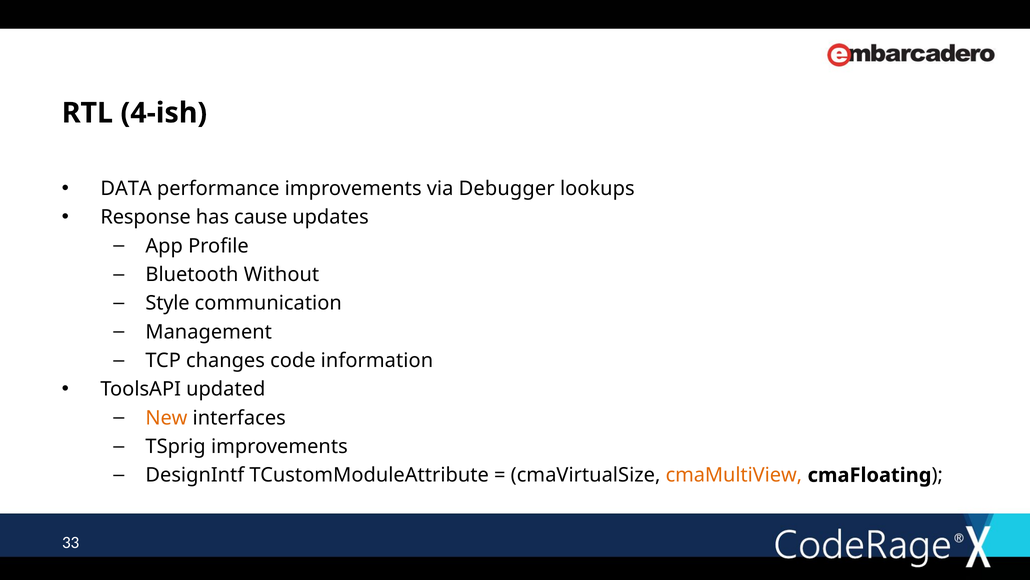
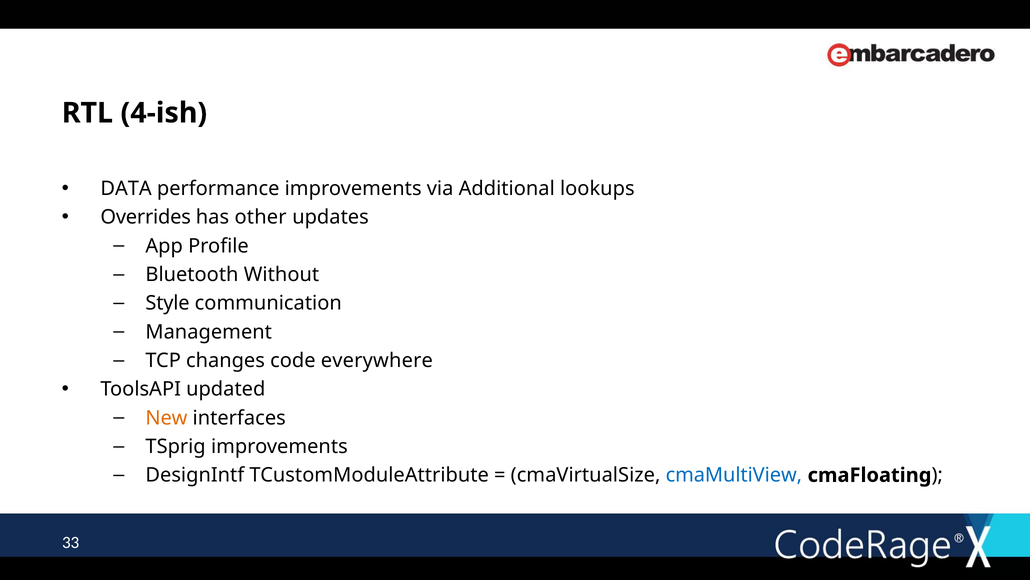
Debugger: Debugger -> Additional (507, 188)
Response: Response -> Overrides (146, 217)
cause: cause -> other (261, 217)
information: information -> everywhere (377, 360)
cmaMultiView colour: orange -> blue (734, 475)
